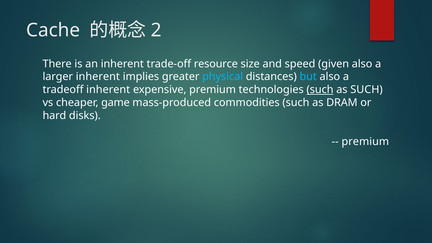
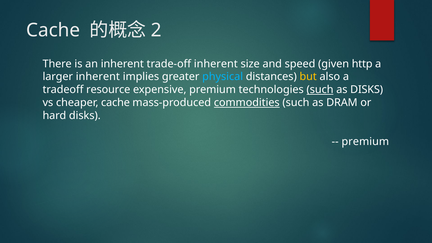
trade-off resource: resource -> inherent (216, 64)
given also: also -> http (362, 64)
but colour: light blue -> yellow (308, 77)
tradeoff inherent: inherent -> resource (108, 90)
as SUCH: SUCH -> DISKS (367, 90)
cheaper game: game -> cache (115, 103)
commodities underline: none -> present (247, 103)
